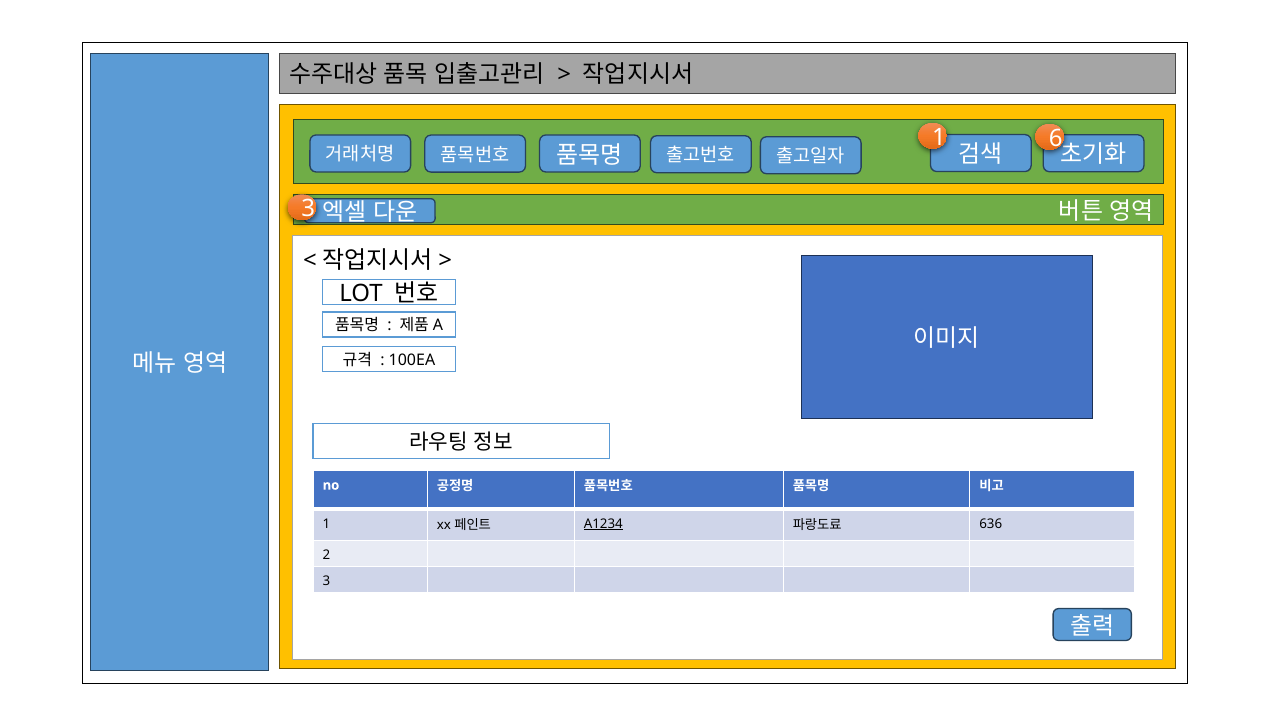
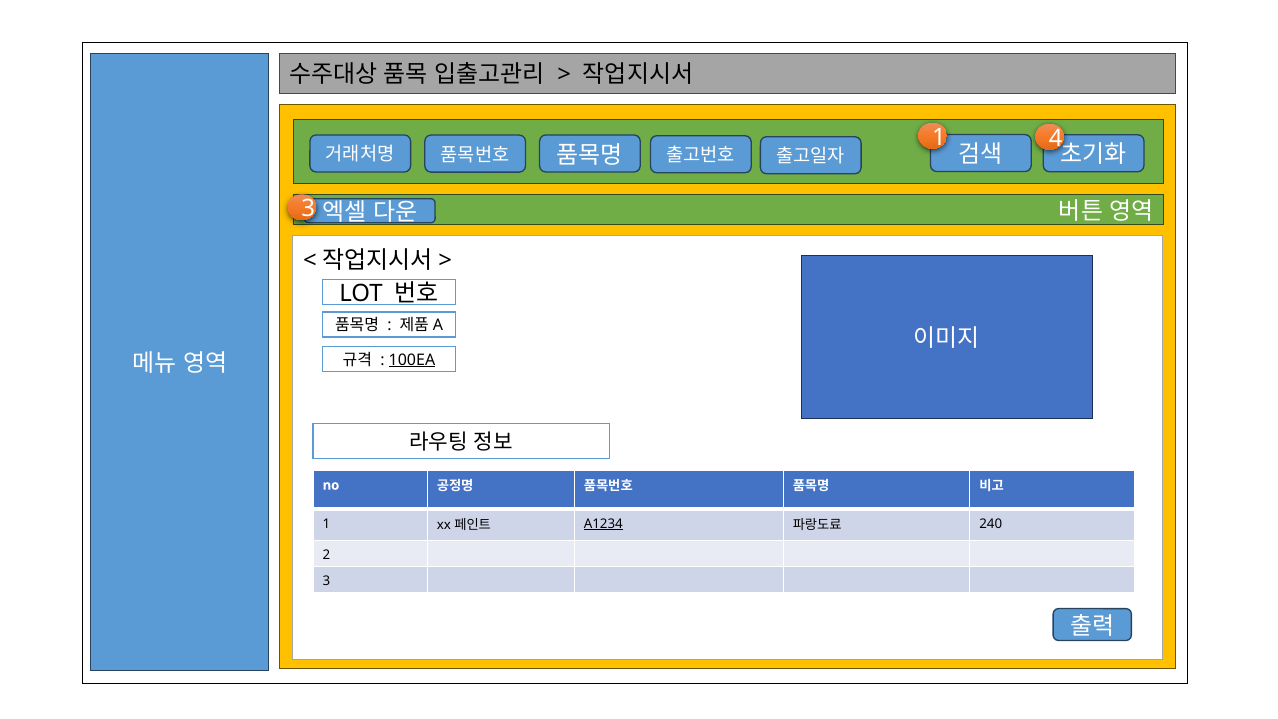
6: 6 -> 4 (1056, 138)
100EA underline: none -> present (412, 360)
636: 636 -> 240 (991, 524)
